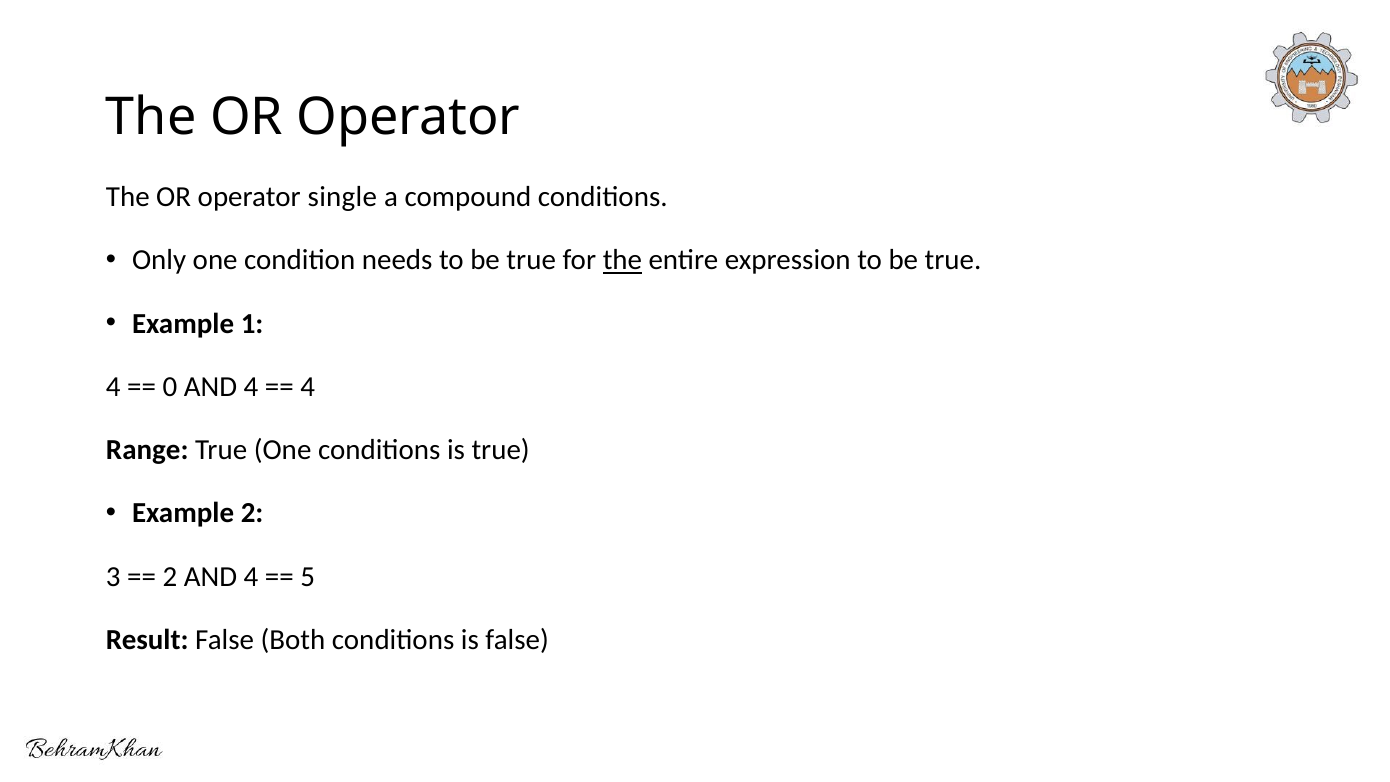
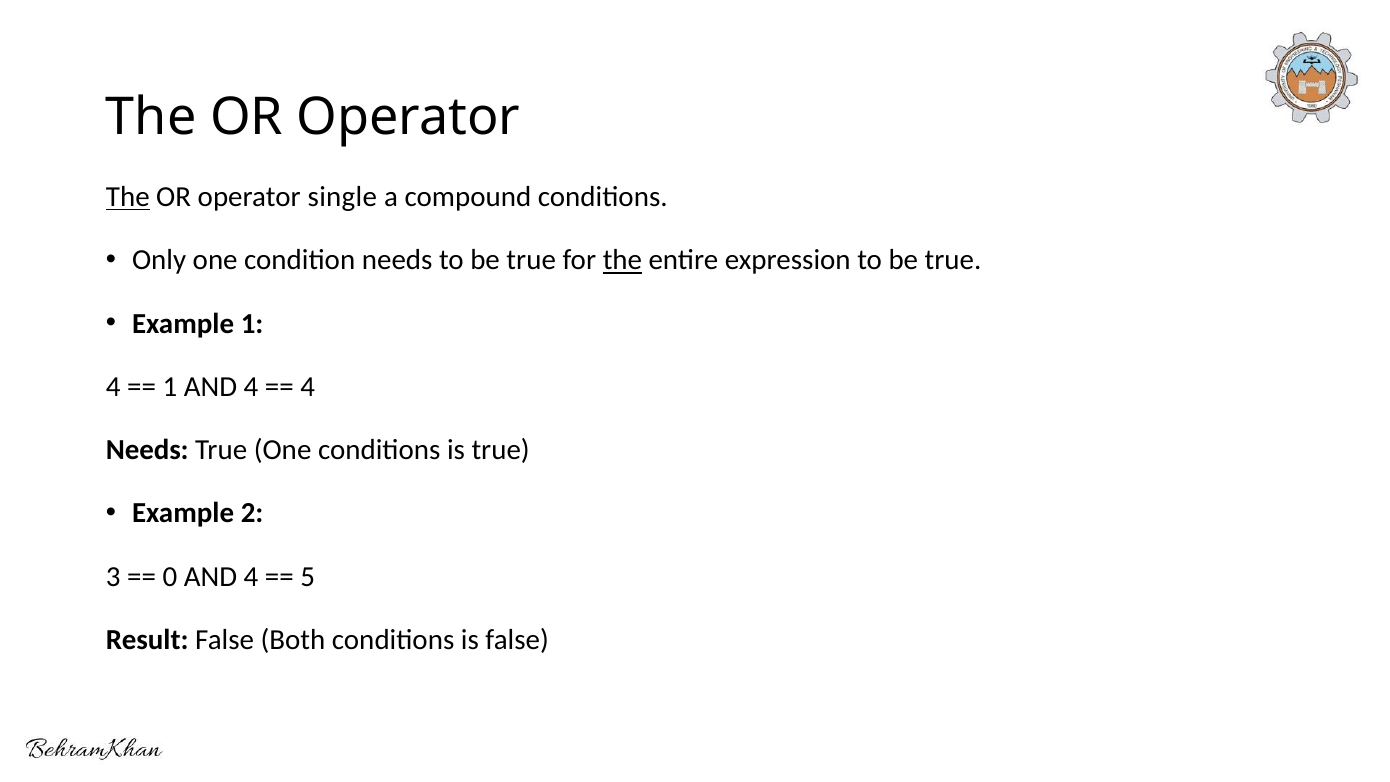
The underline: none -> present (128, 197)
0: 0 -> 1 (170, 387)
Range: Range -> Needs (147, 450)
2: 2 -> 0 (170, 577)
